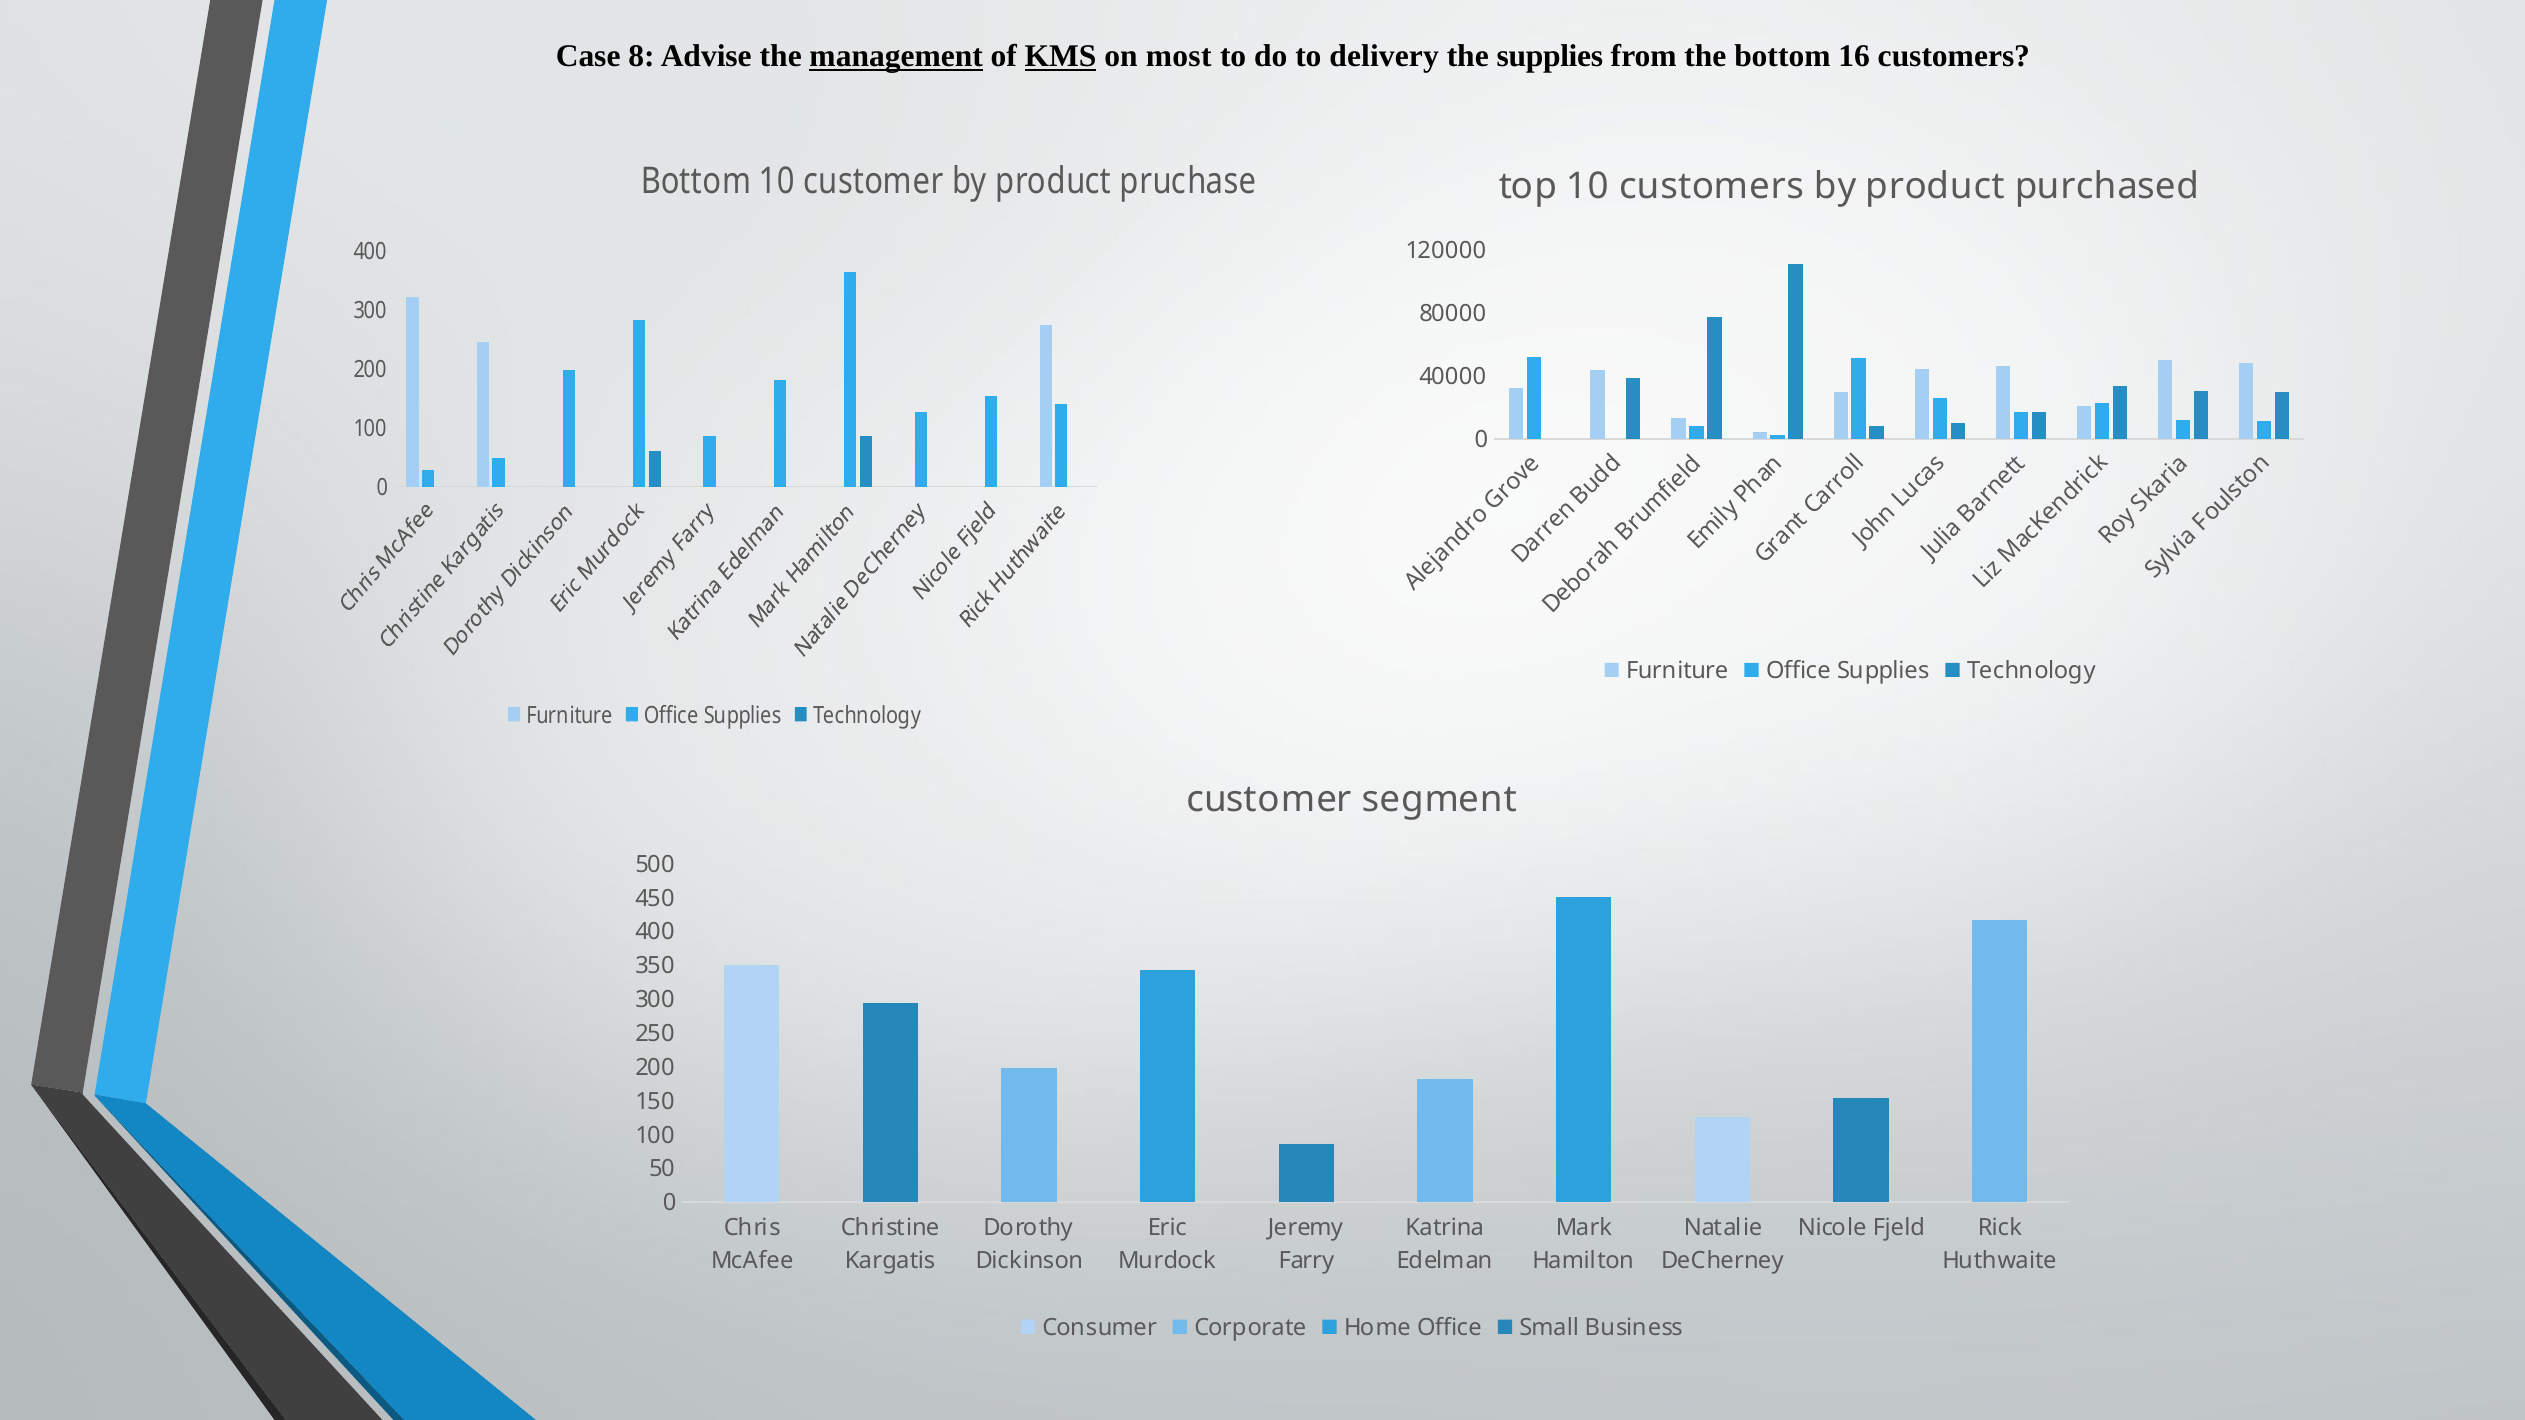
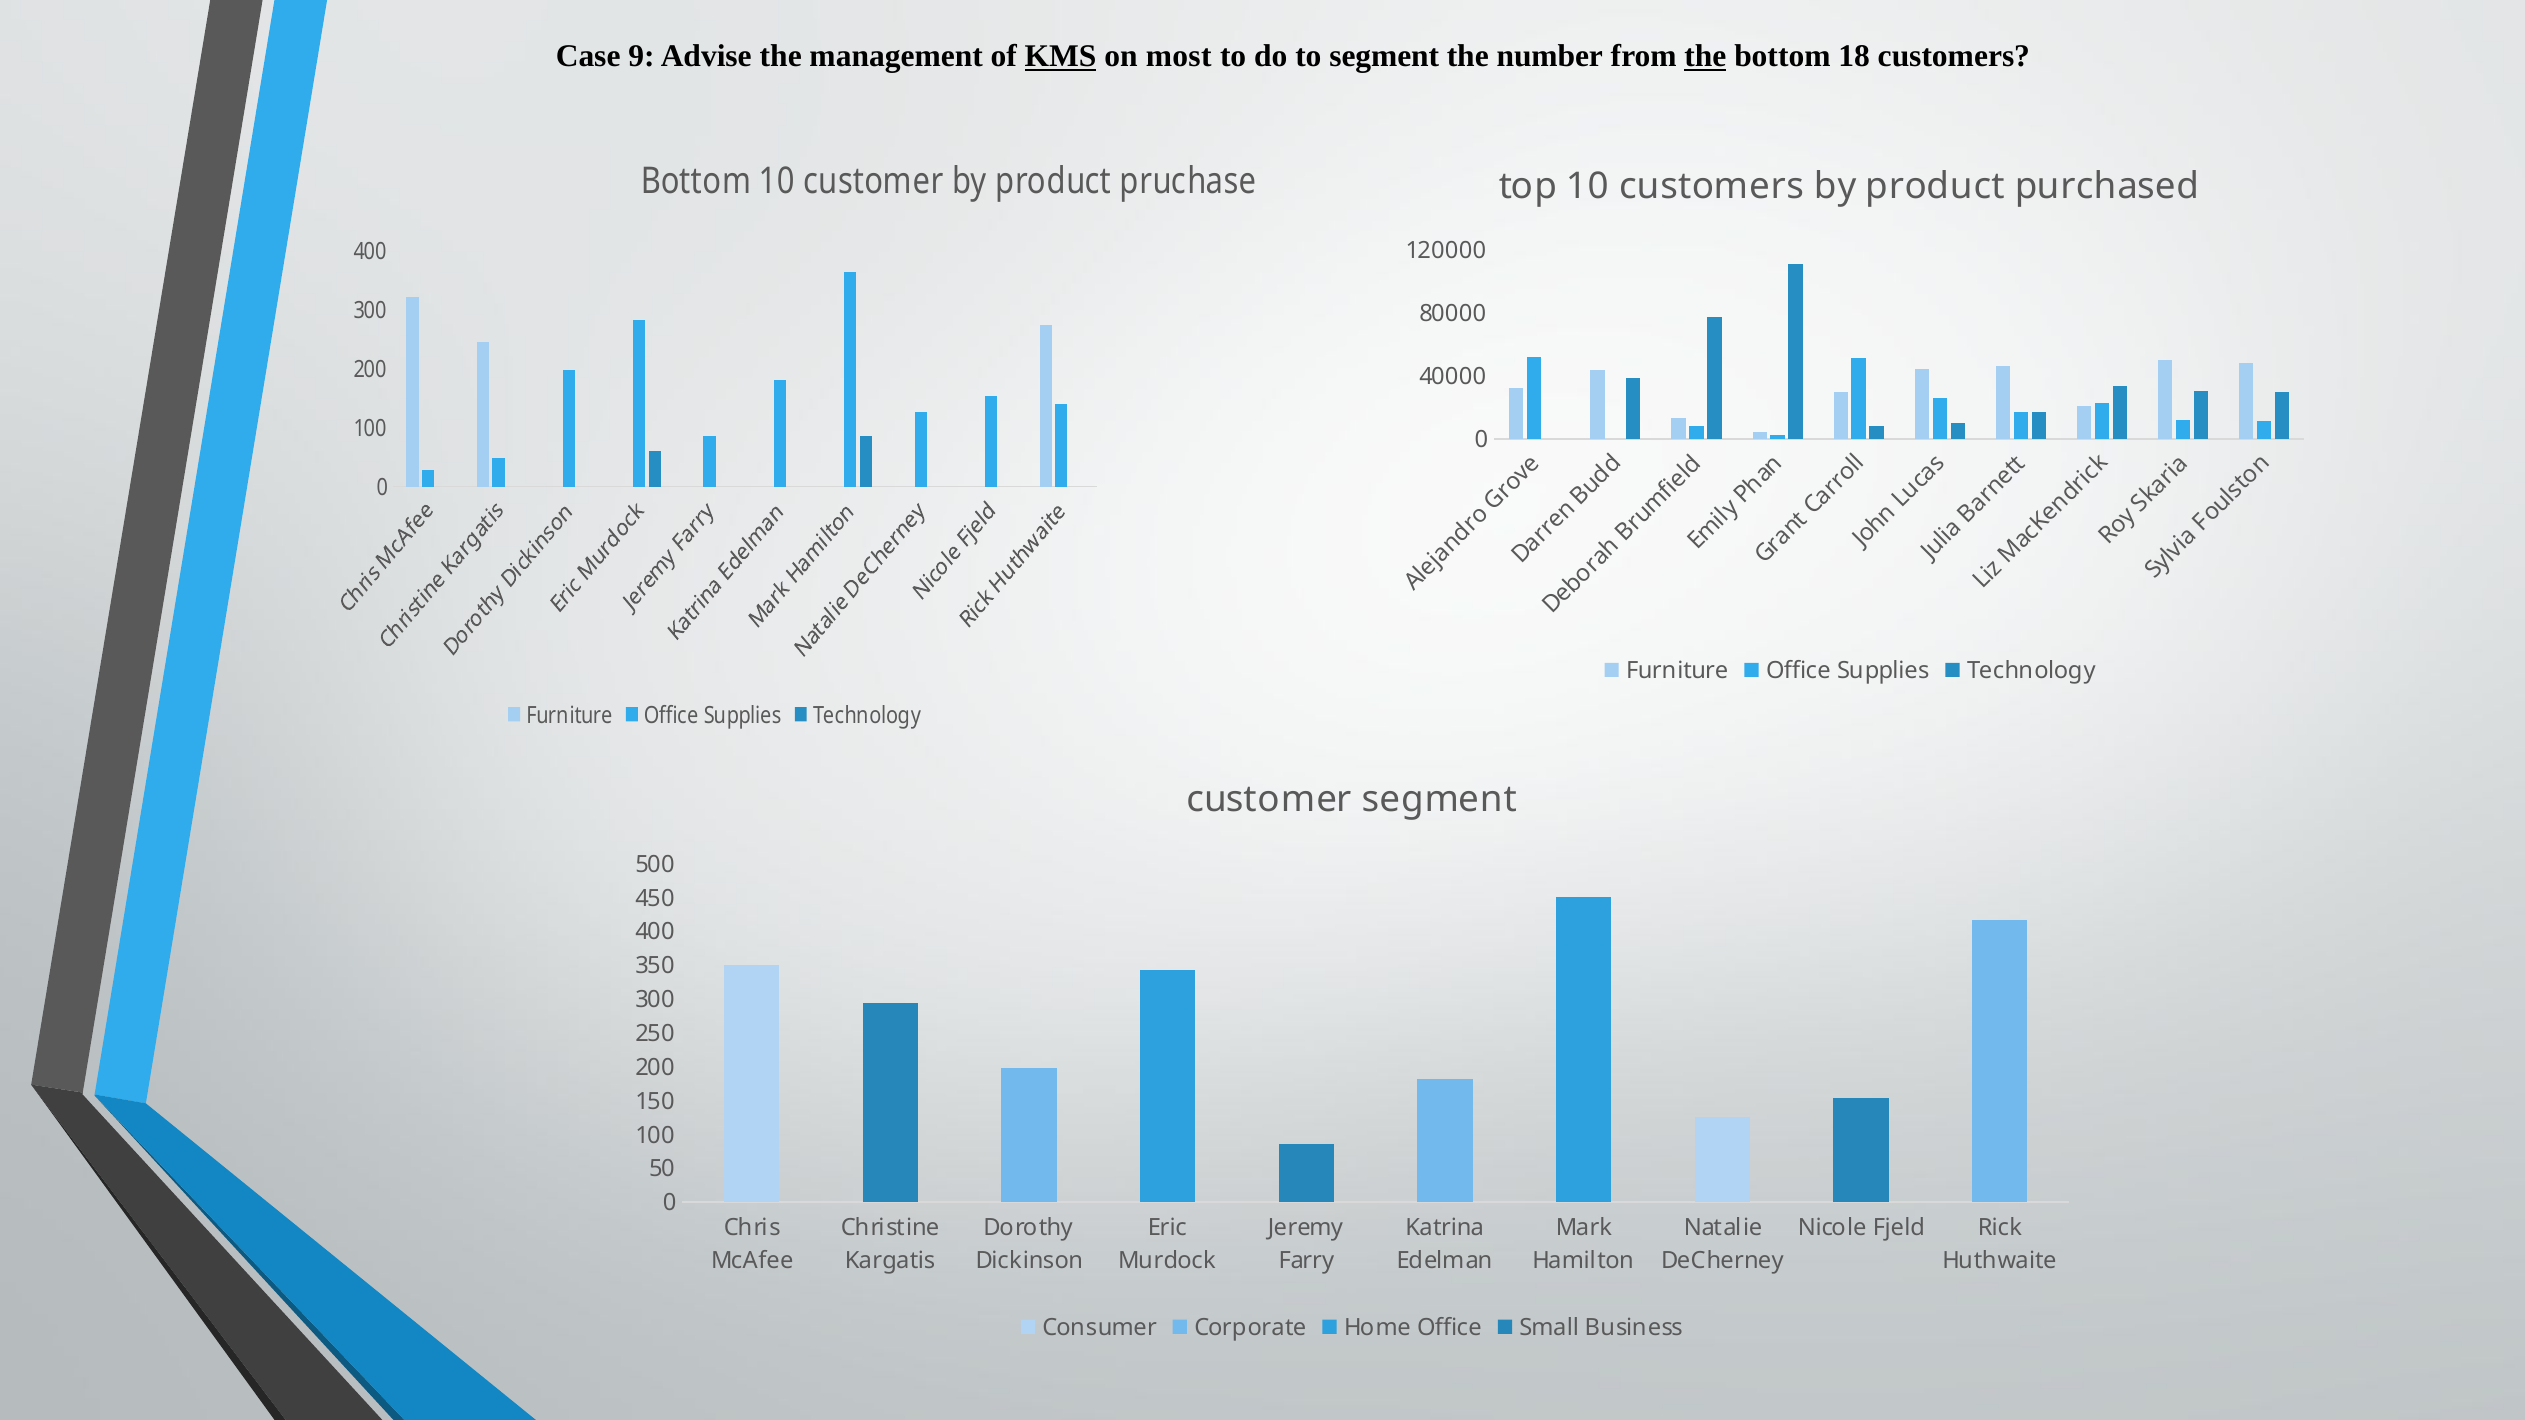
8: 8 -> 9 (641, 56)
management underline: present -> none (896, 56)
to delivery: delivery -> segment (1384, 56)
the supplies: supplies -> number (1550, 56)
the underline: none -> present (1705, 56)
16: 16 -> 18 (1854, 56)
